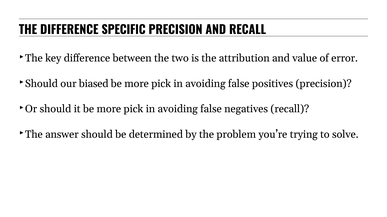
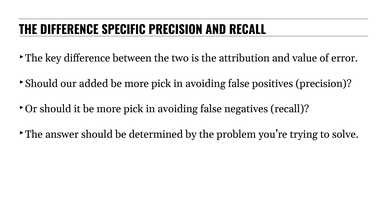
biased: biased -> added (94, 84)
